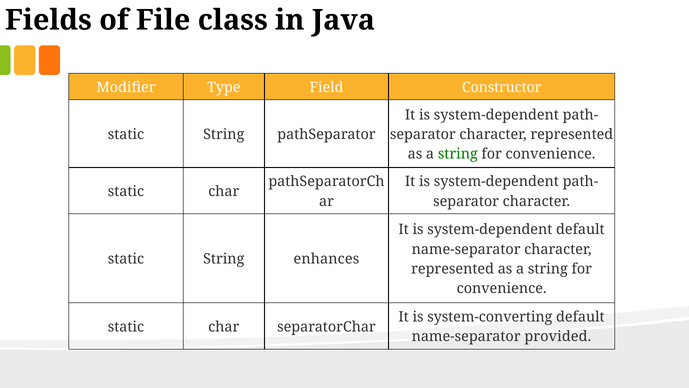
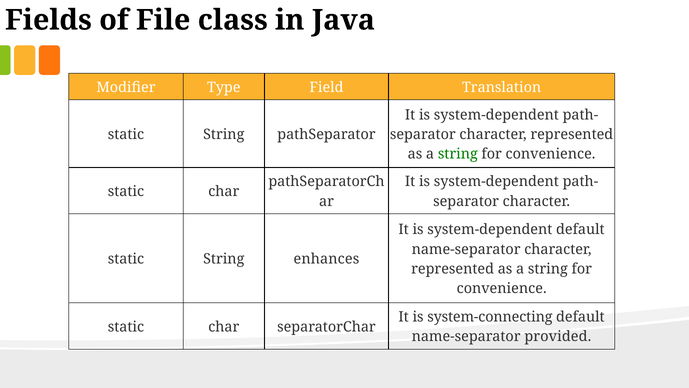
Constructor: Constructor -> Translation (502, 87)
system-converting: system-converting -> system-connecting (490, 317)
